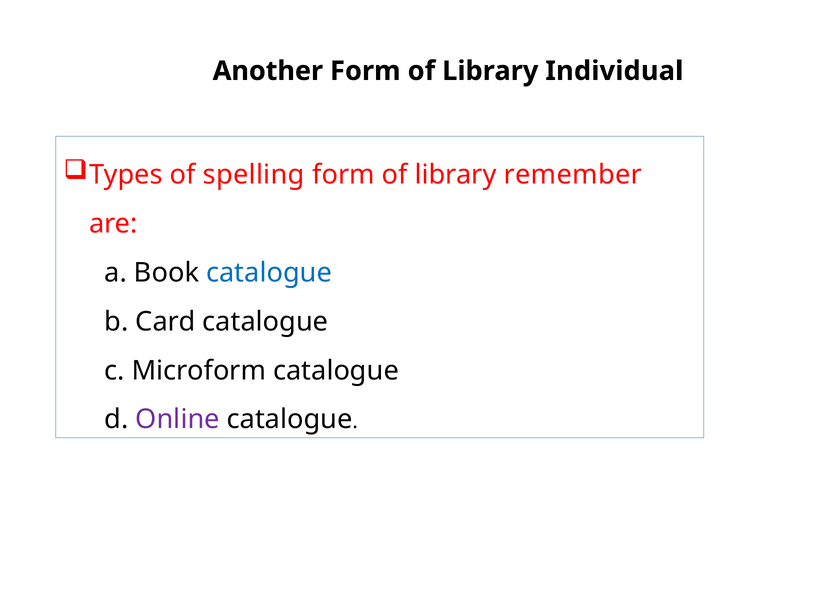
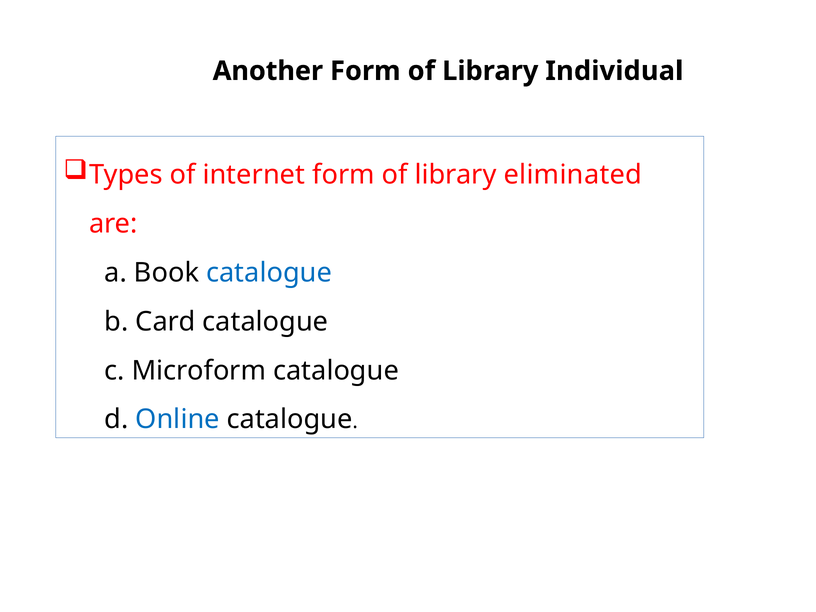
spelling: spelling -> internet (254, 175)
remember: remember -> eliminated (573, 175)
Online colour: purple -> blue (178, 420)
